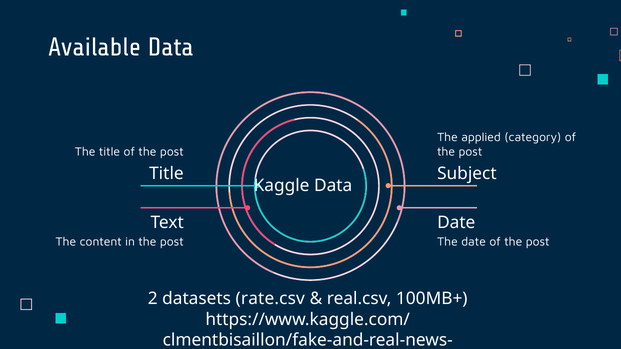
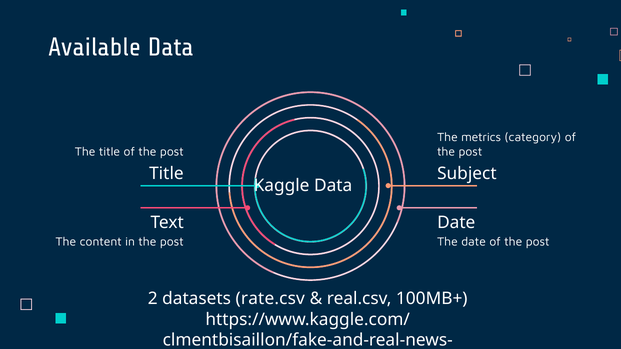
applied: applied -> metrics (481, 137)
